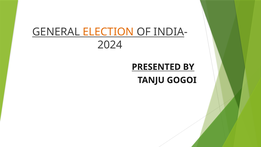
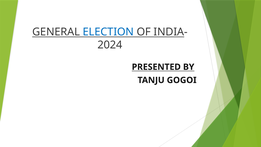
ELECTION colour: orange -> blue (108, 32)
